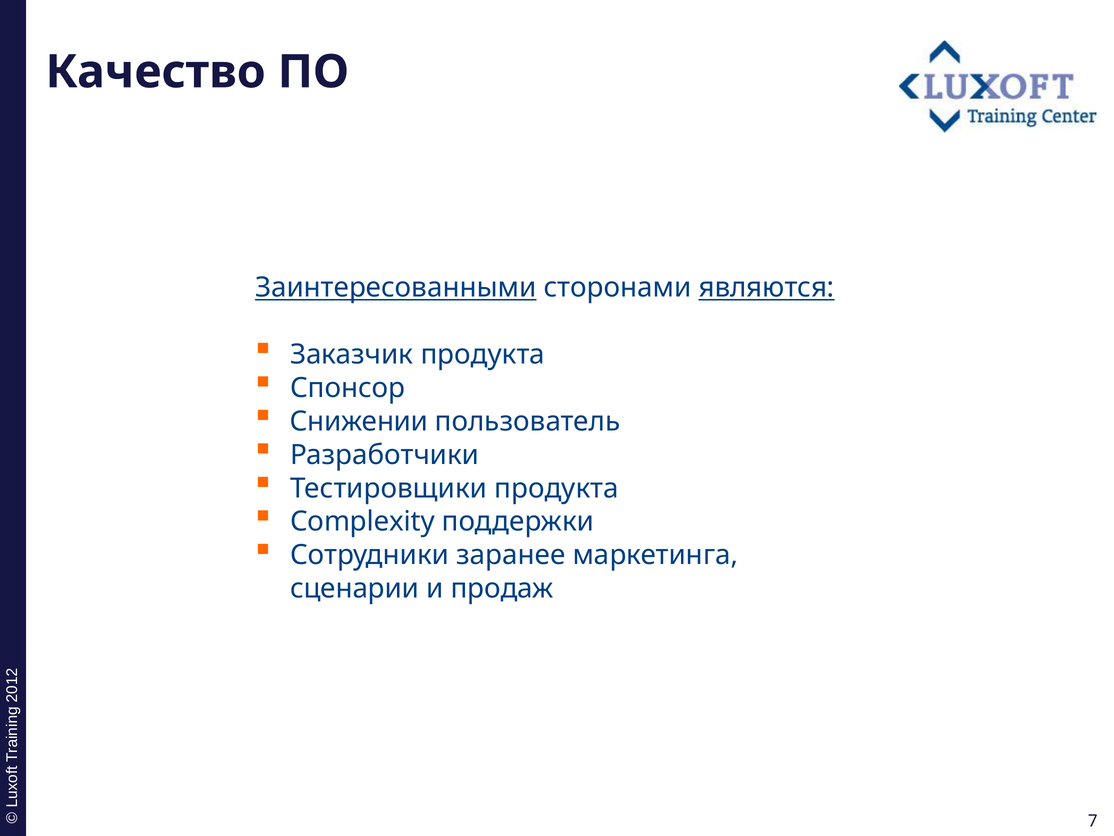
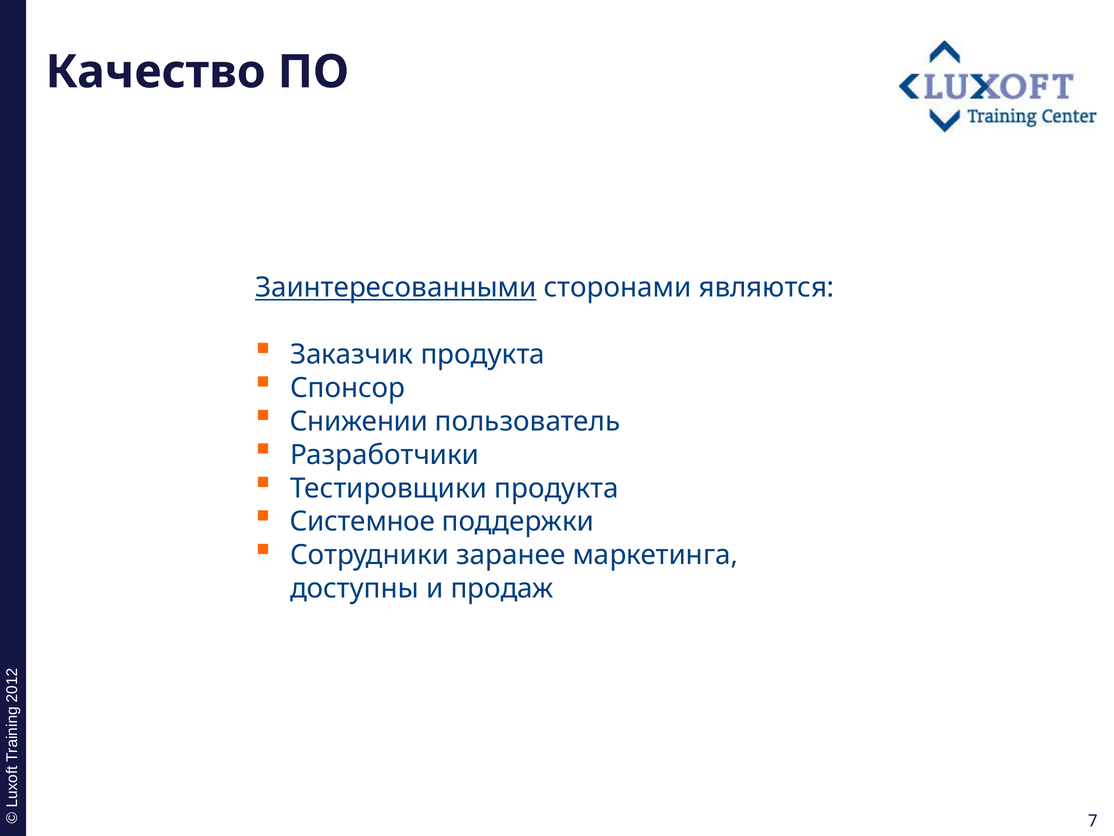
являются underline: present -> none (767, 288)
Complexity: Complexity -> Системное (362, 521)
сценарии: сценарии -> доступны (354, 588)
